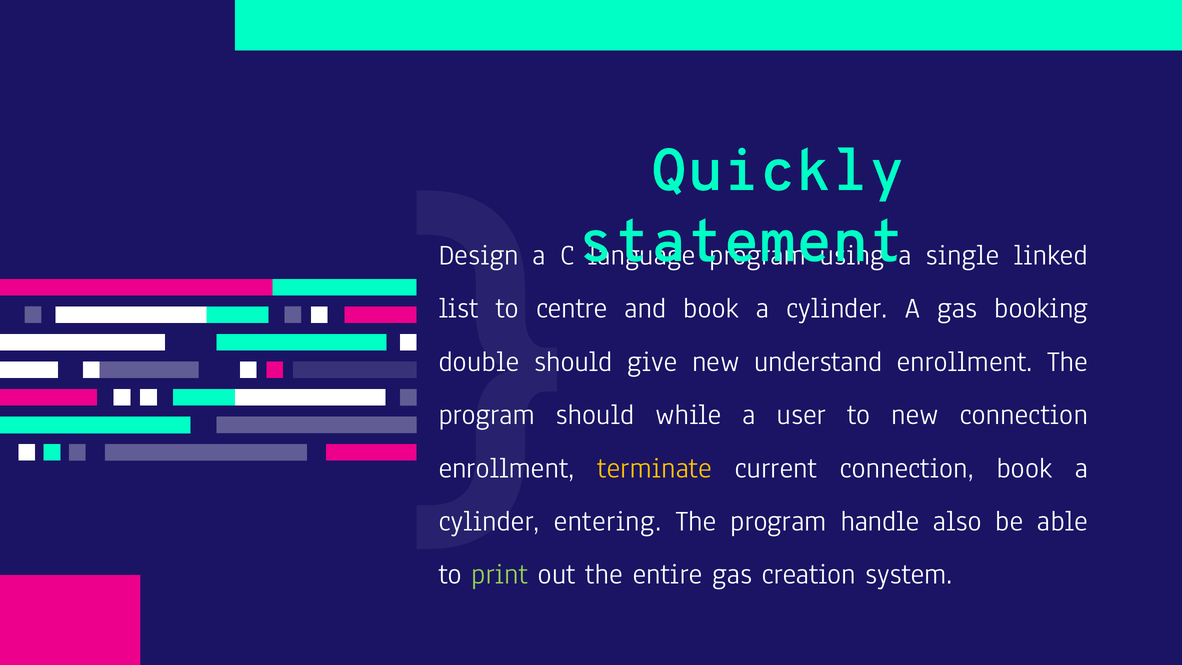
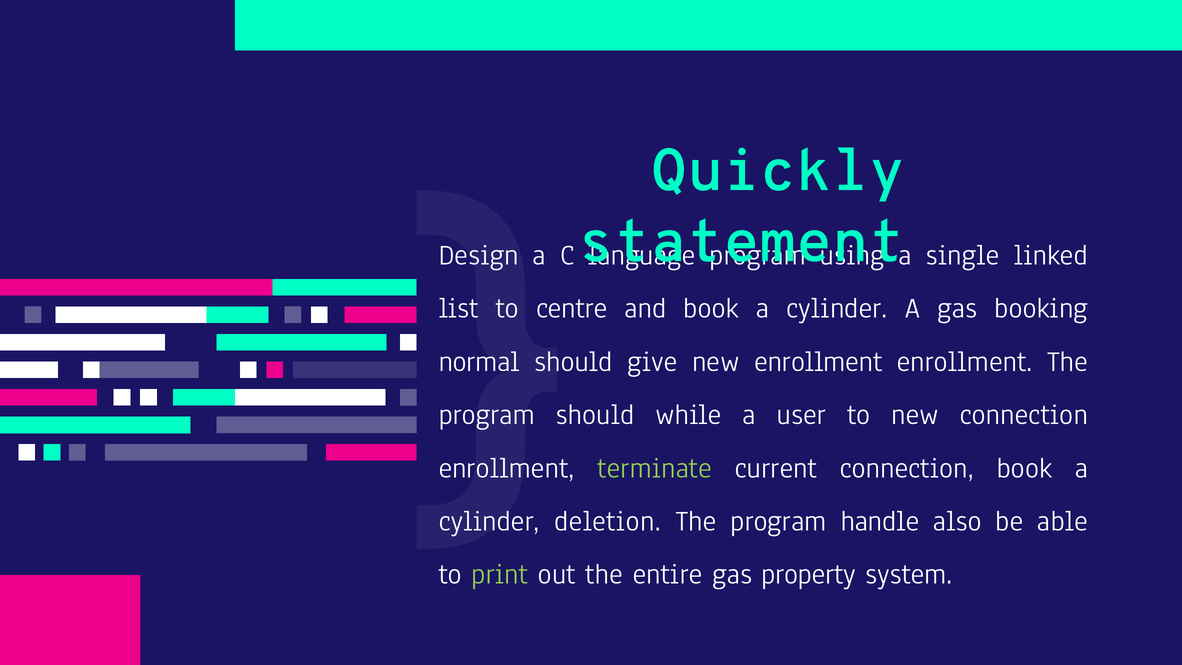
double: double -> normal (479, 361)
new understand: understand -> enrollment (818, 361)
terminate colour: yellow -> light green (655, 468)
entering: entering -> deletion (608, 521)
creation: creation -> property (809, 574)
